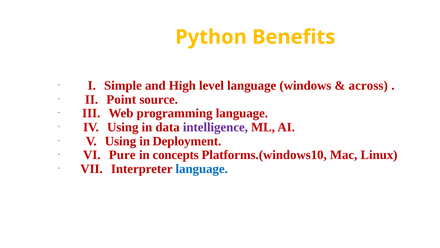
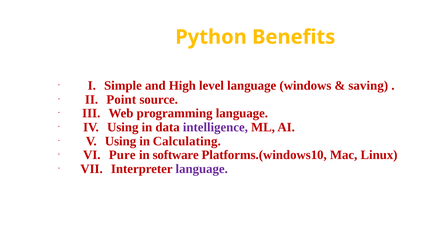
across: across -> saving (368, 85)
Deployment: Deployment -> Calculating (187, 141)
concepts: concepts -> software (176, 155)
language colour: blue -> purple (202, 169)
